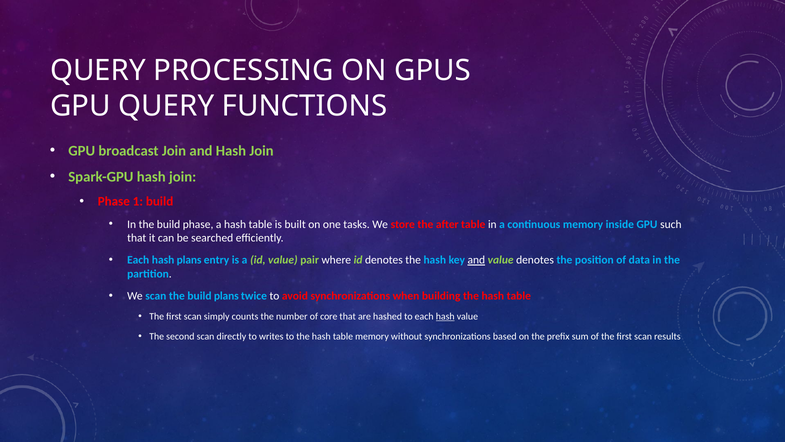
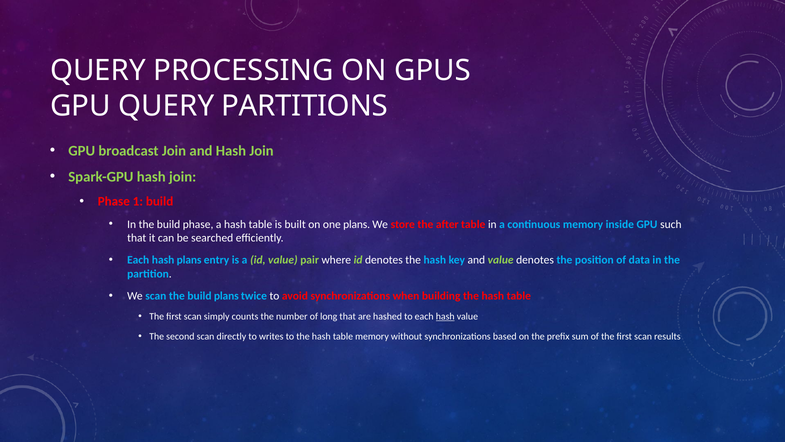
FUNCTIONS: FUNCTIONS -> PARTITIONS (305, 106)
one tasks: tasks -> plans (357, 224)
and underline: present -> none (476, 260)
core: core -> long (329, 316)
